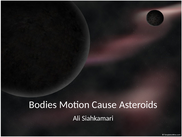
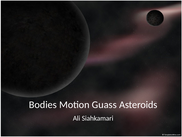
Cause: Cause -> Guass (104, 104)
